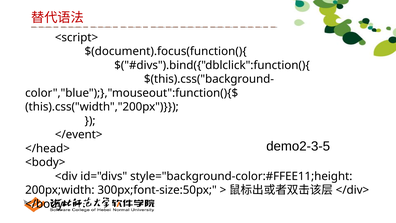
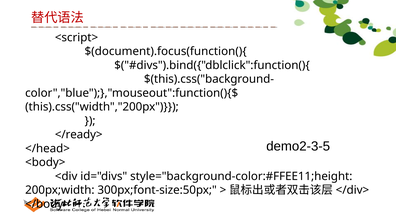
</event>: </event> -> </ready> (79, 134)
